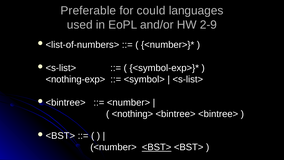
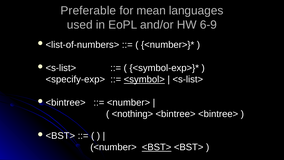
could: could -> mean (151, 11)
2-9: 2-9 -> 6-9 (208, 25)
<nothing-exp>: <nothing-exp> -> <specify-exp> (75, 79)
<symbol> underline: none -> present (144, 79)
